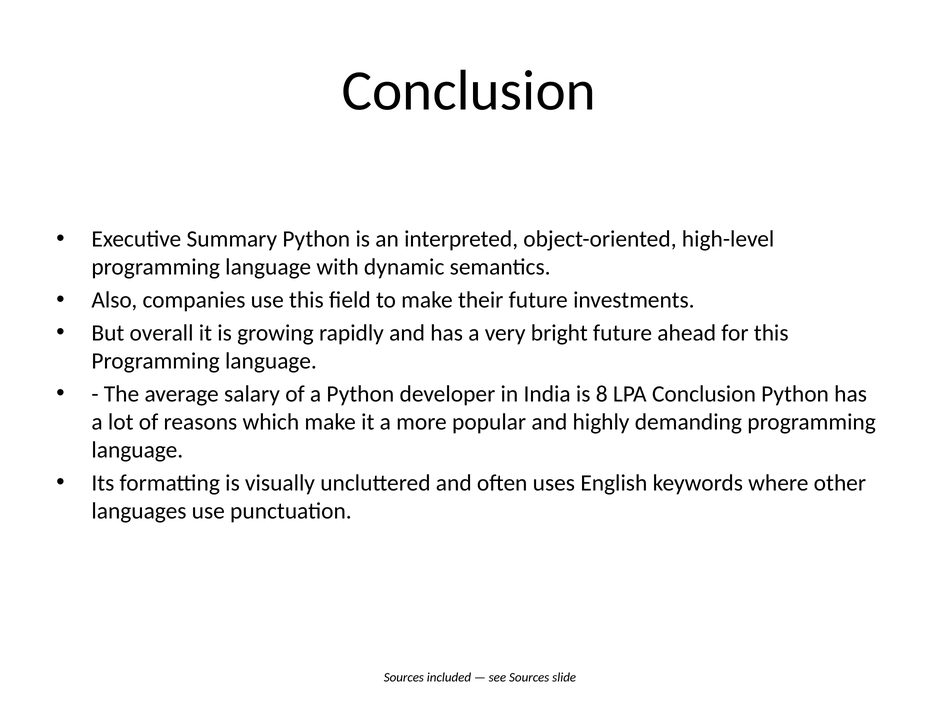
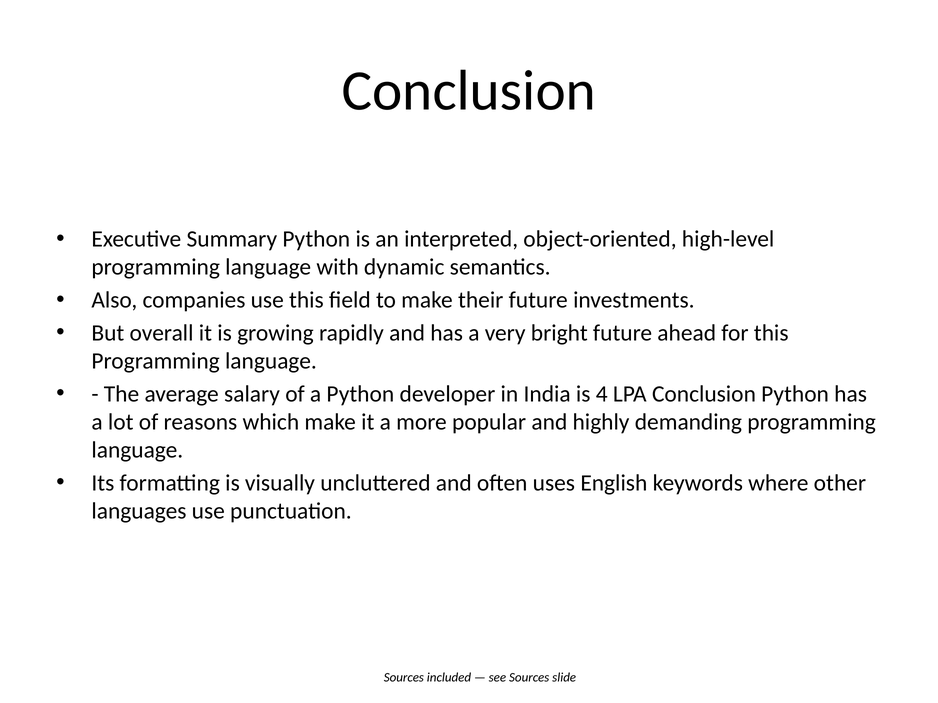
8: 8 -> 4 (602, 394)
